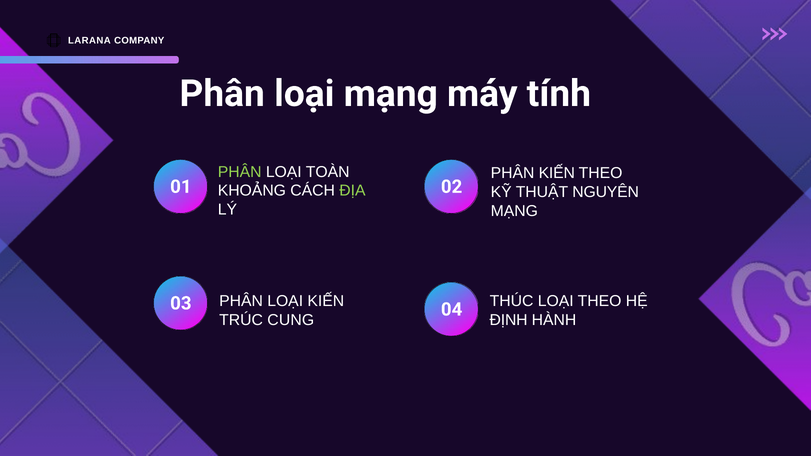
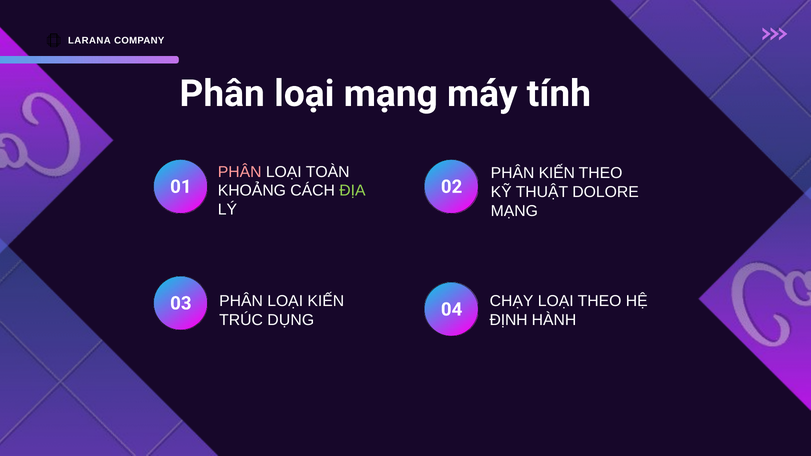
PHÂN colour: light green -> pink (240, 172)
NGUYÊN: NGUYÊN -> DOLORE (606, 192)
THÚC: THÚC -> CHẠY (512, 301)
CUNG: CUNG -> DỤNG (291, 320)
